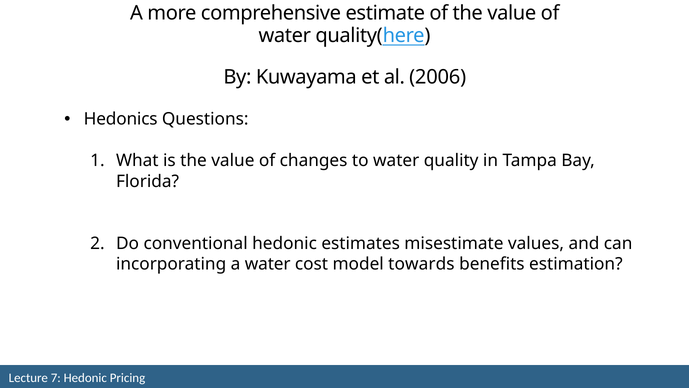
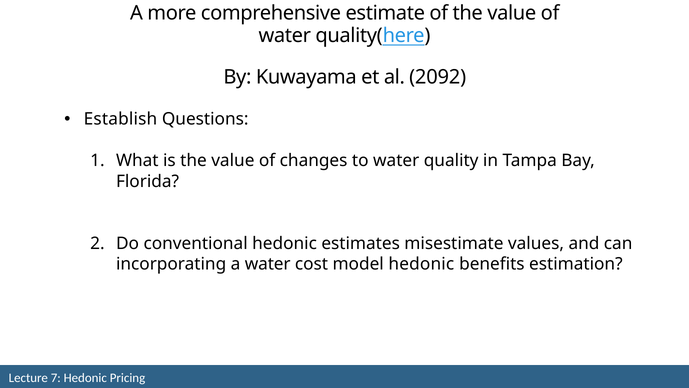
2006: 2006 -> 2092 (438, 77)
Hedonics: Hedonics -> Establish (120, 119)
model towards: towards -> hedonic (421, 264)
